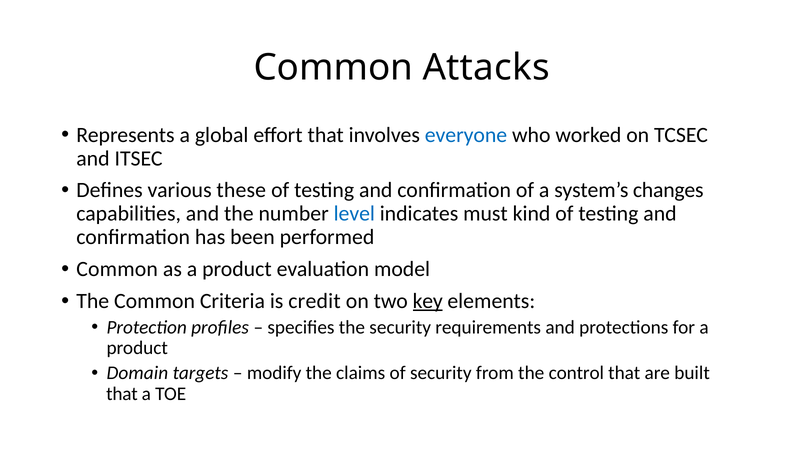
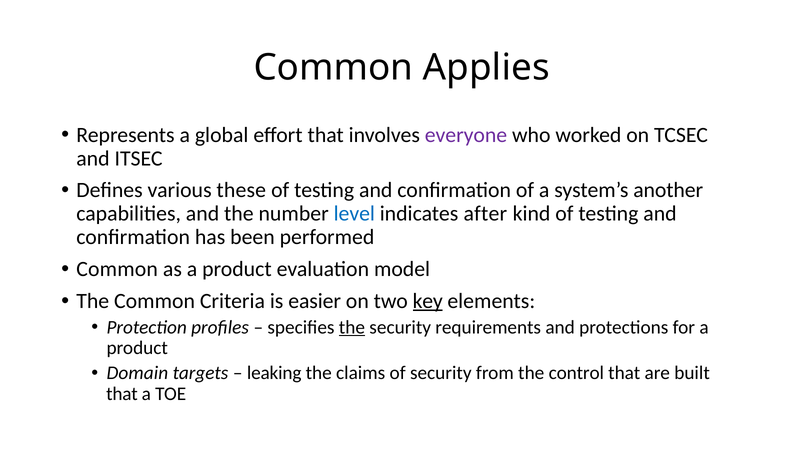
Attacks: Attacks -> Applies (486, 68)
everyone colour: blue -> purple (466, 135)
changes: changes -> another (668, 190)
must: must -> after (485, 214)
credit: credit -> easier (315, 301)
the underline: none -> present (352, 328)
modify: modify -> leaking (274, 373)
